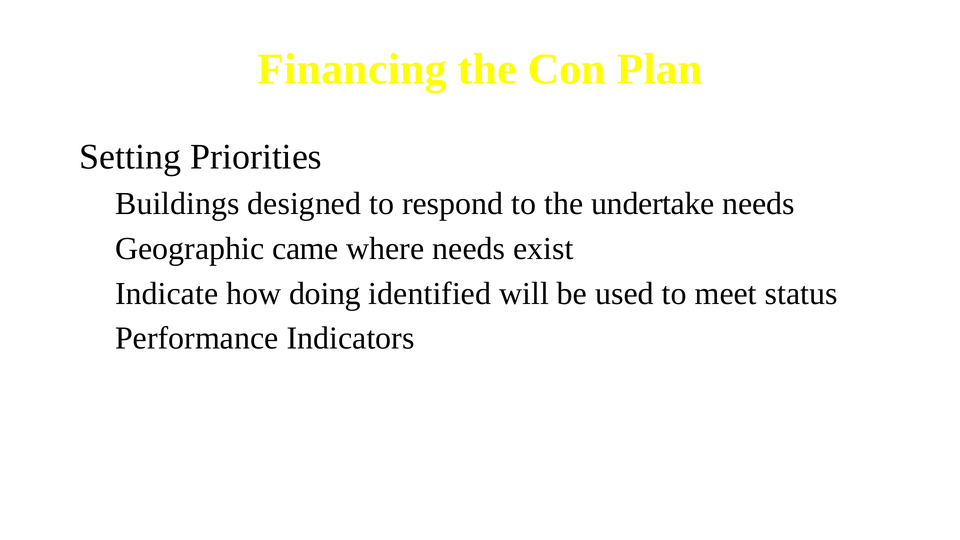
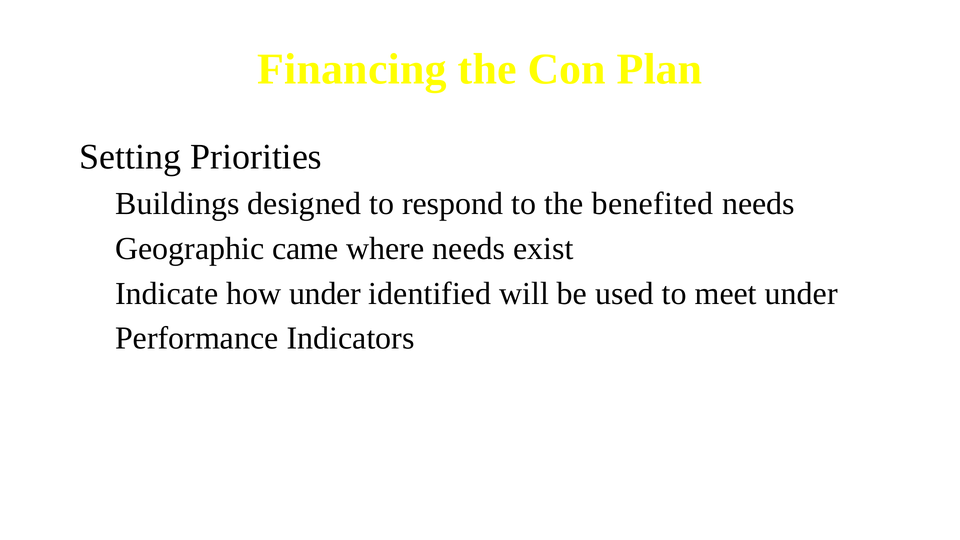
undertake: undertake -> benefited (653, 204)
how doing: doing -> under (325, 294)
meet status: status -> under (801, 294)
